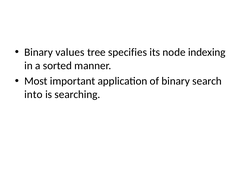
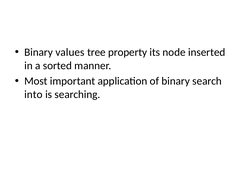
specifies: specifies -> property (128, 52)
indexing: indexing -> inserted (207, 52)
